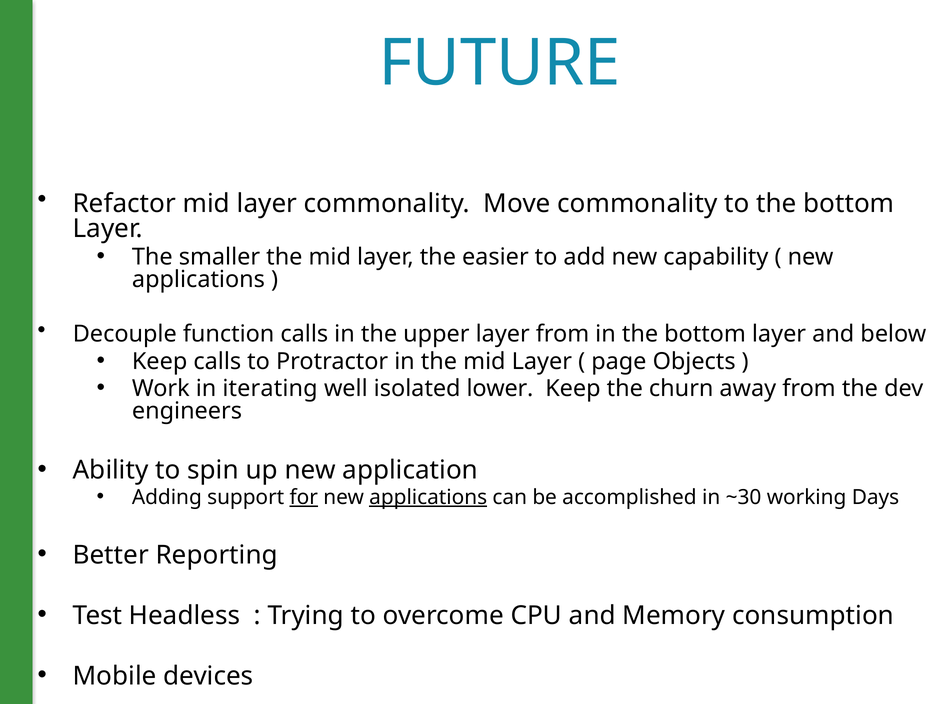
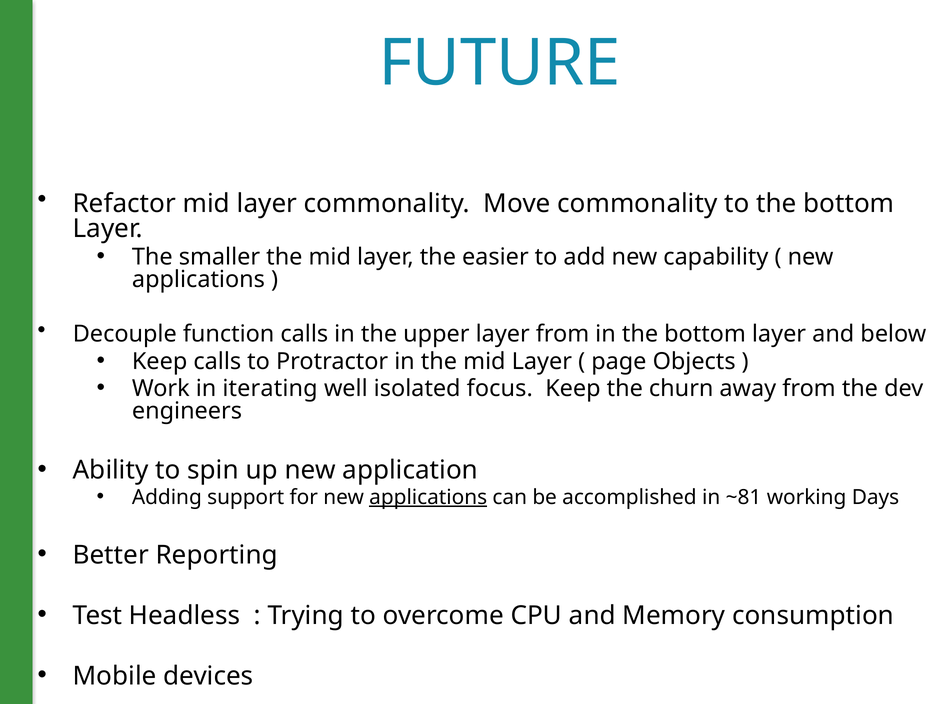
lower: lower -> focus (500, 389)
for underline: present -> none (304, 497)
~30: ~30 -> ~81 (744, 497)
